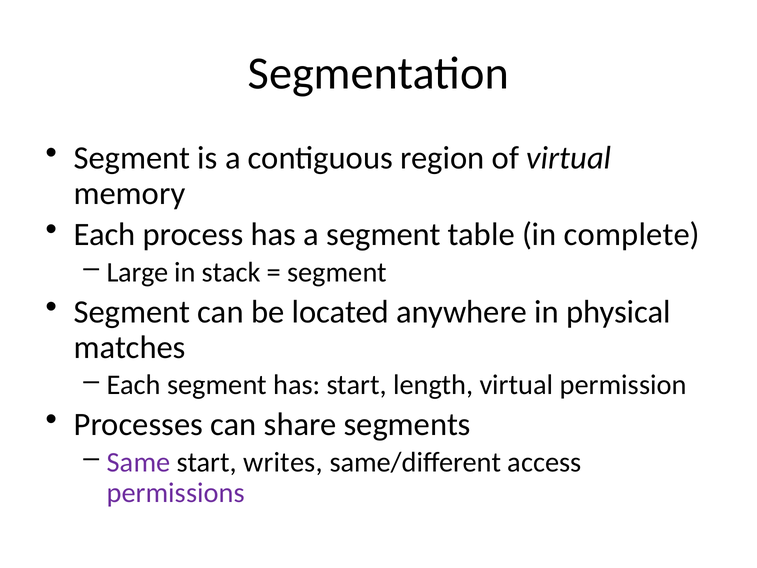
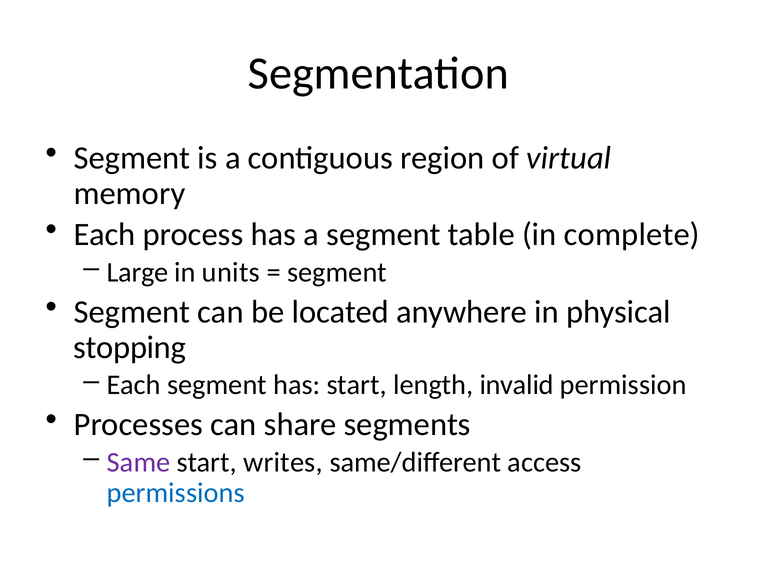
stack: stack -> units (231, 272)
matches: matches -> stopping (130, 347)
length virtual: virtual -> invalid (517, 385)
permissions colour: purple -> blue (176, 493)
